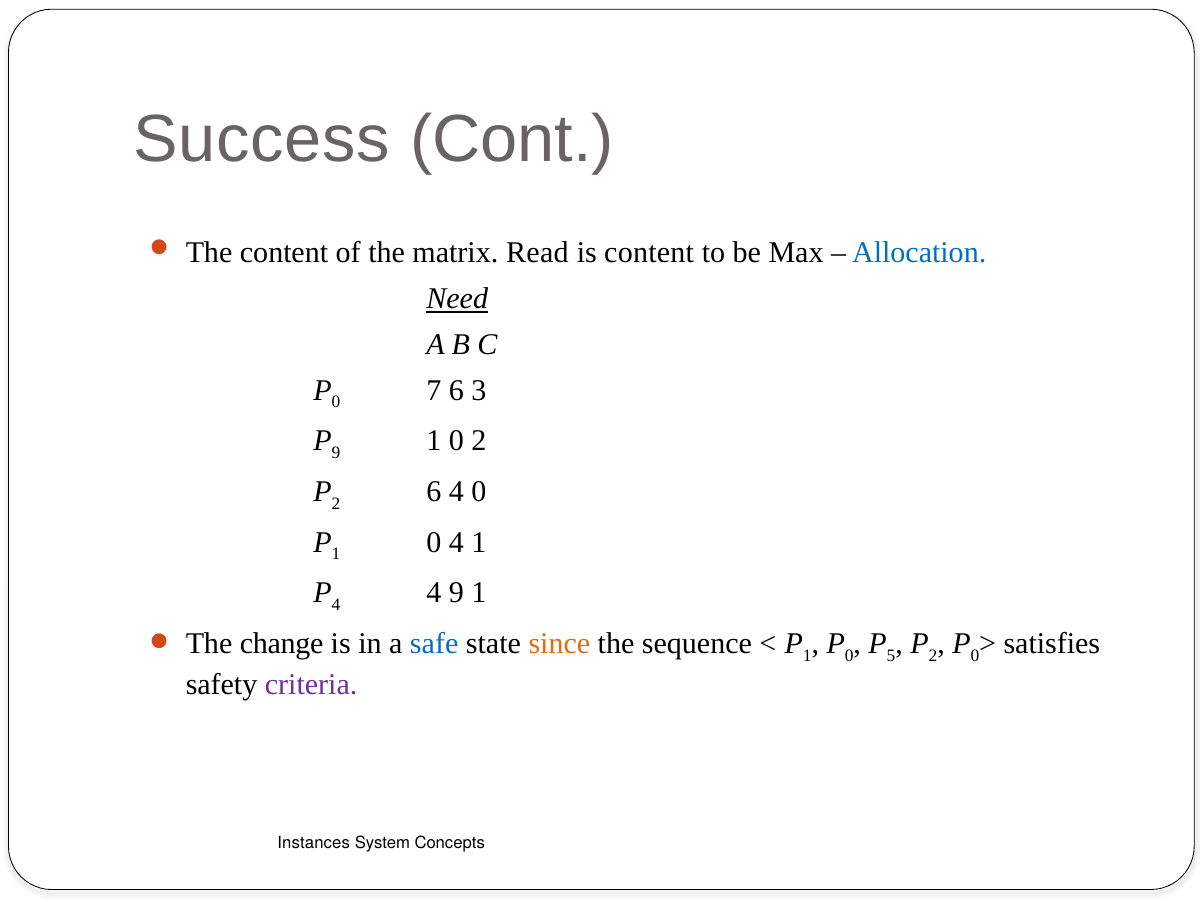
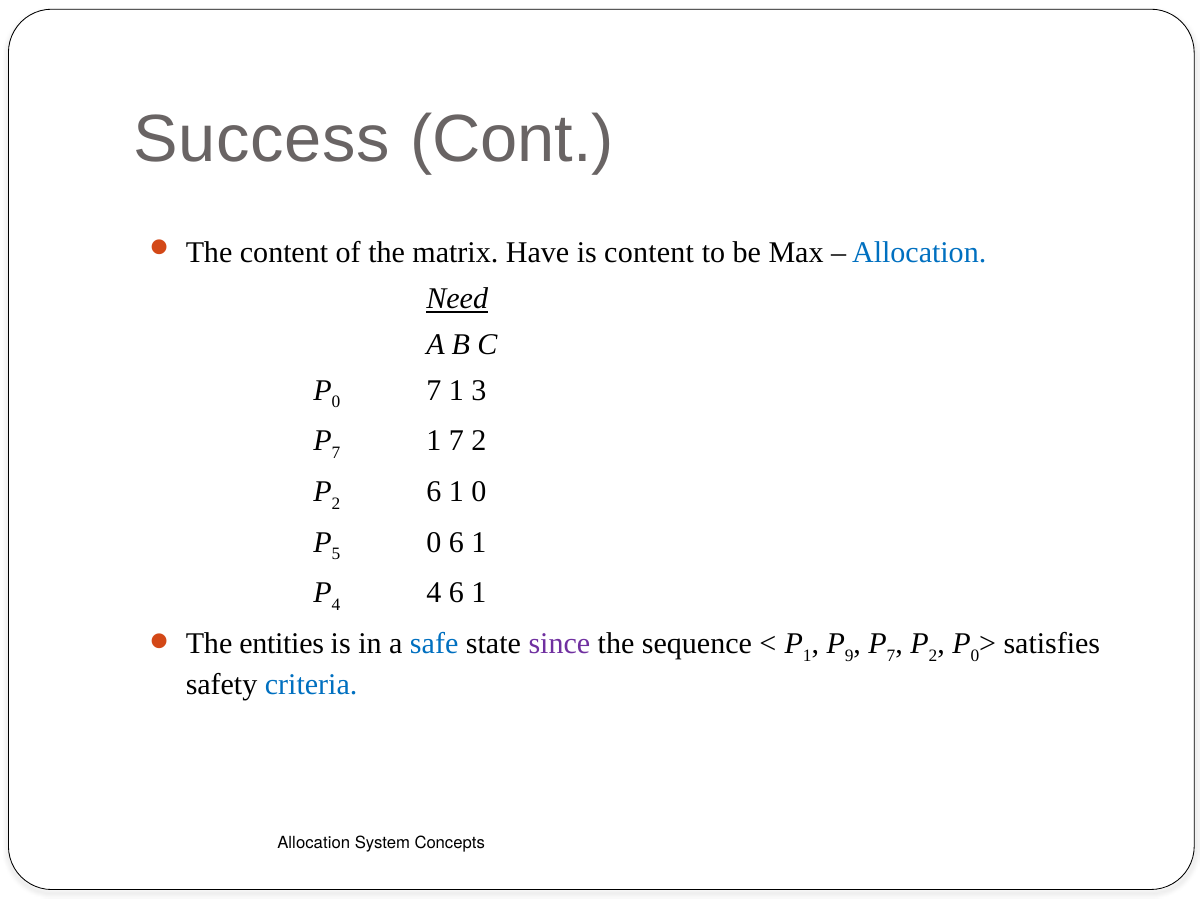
Read: Read -> Have (538, 253)
0 7 6: 6 -> 1 (456, 390)
9: 9 -> 7 (336, 453)
0: 0 -> 7 (456, 441)
2 6 4: 4 -> 1 (456, 492)
1: 1 -> 5 (336, 554)
0 4: 4 -> 6 (456, 542)
4 9: 9 -> 6 (456, 593)
change: change -> entities (282, 644)
since colour: orange -> purple (559, 644)
0: 0 -> 9 (849, 656)
5: 5 -> 7 (891, 656)
criteria colour: purple -> blue (311, 685)
Instances: Instances -> Allocation (314, 843)
